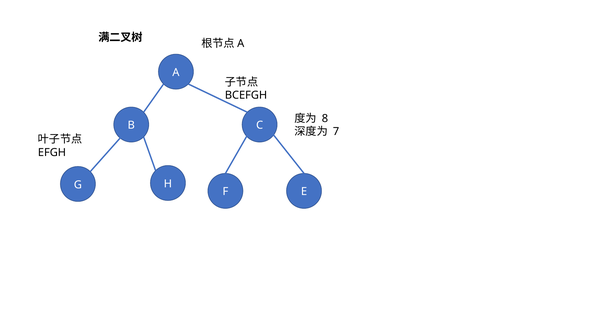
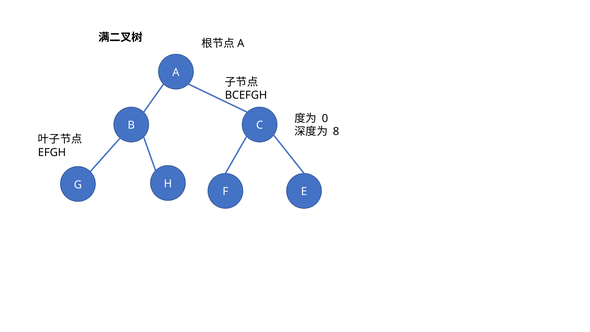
8: 8 -> 0 (325, 118)
7: 7 -> 8 (336, 132)
